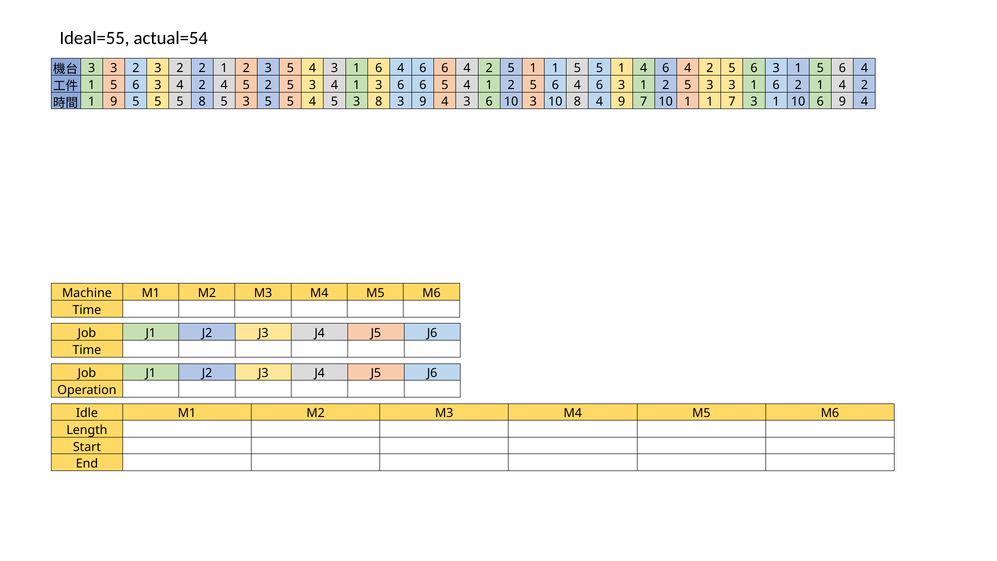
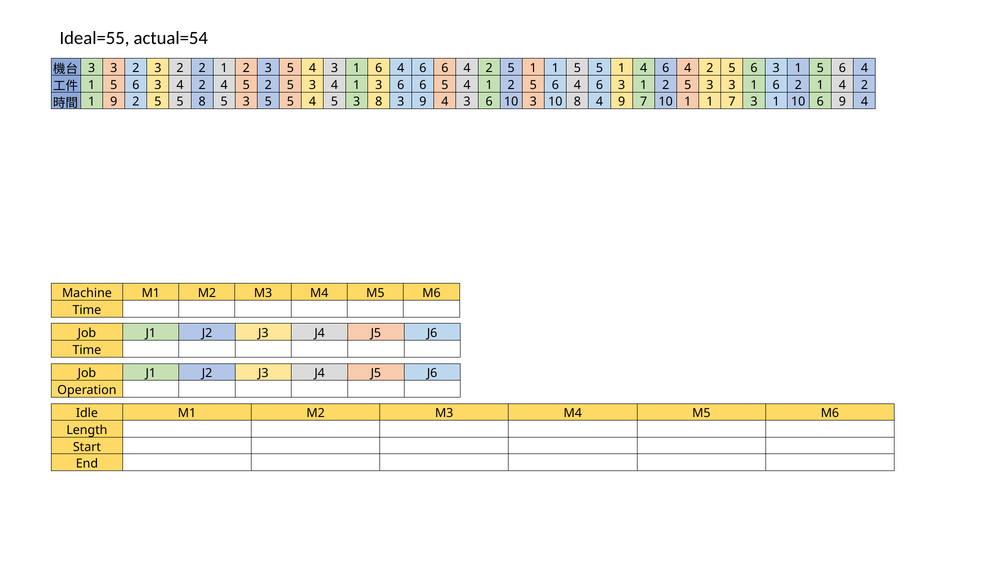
9 5: 5 -> 2 (136, 102)
